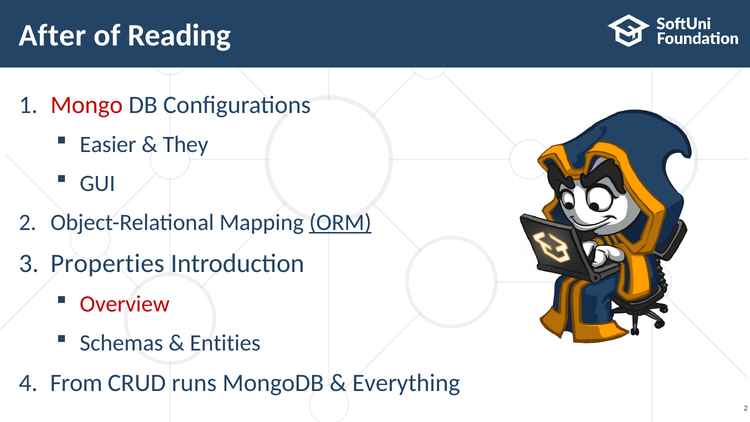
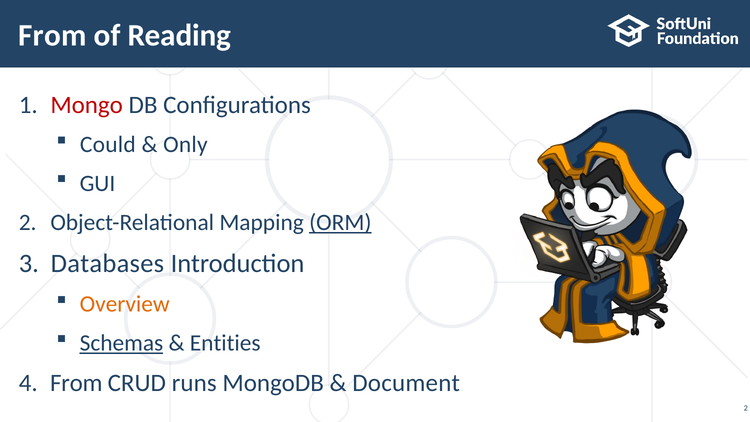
After: After -> From (53, 36)
Easier: Easier -> Could (108, 145)
They: They -> Only (185, 145)
Properties: Properties -> Databases (107, 264)
Overview colour: red -> orange (125, 304)
Schemas underline: none -> present (121, 343)
Everything: Everything -> Document (406, 383)
